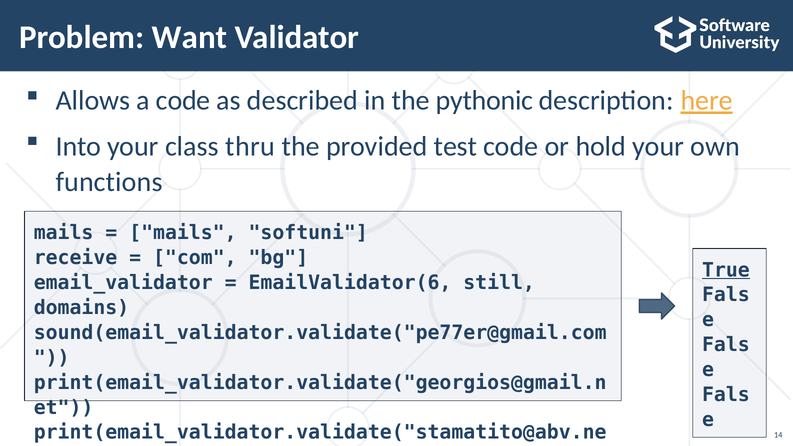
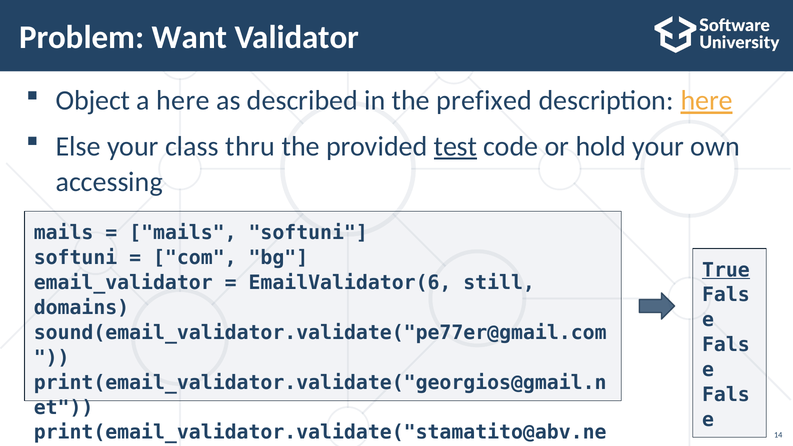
Allows: Allows -> Object (93, 101)
a code: code -> here (183, 101)
pythonic: pythonic -> prefixed (484, 101)
Into: Into -> Else (78, 146)
test underline: none -> present (455, 146)
functions: functions -> accessing (109, 182)
receive: receive -> softuni (76, 258)
